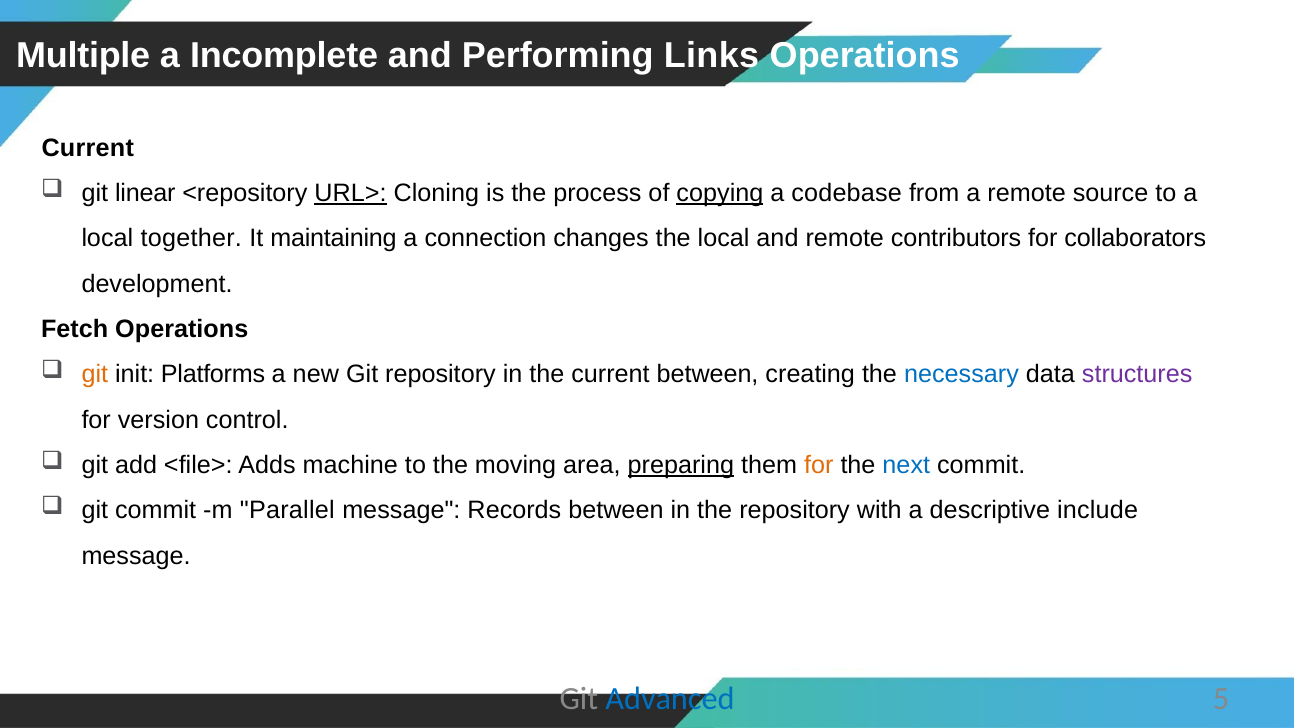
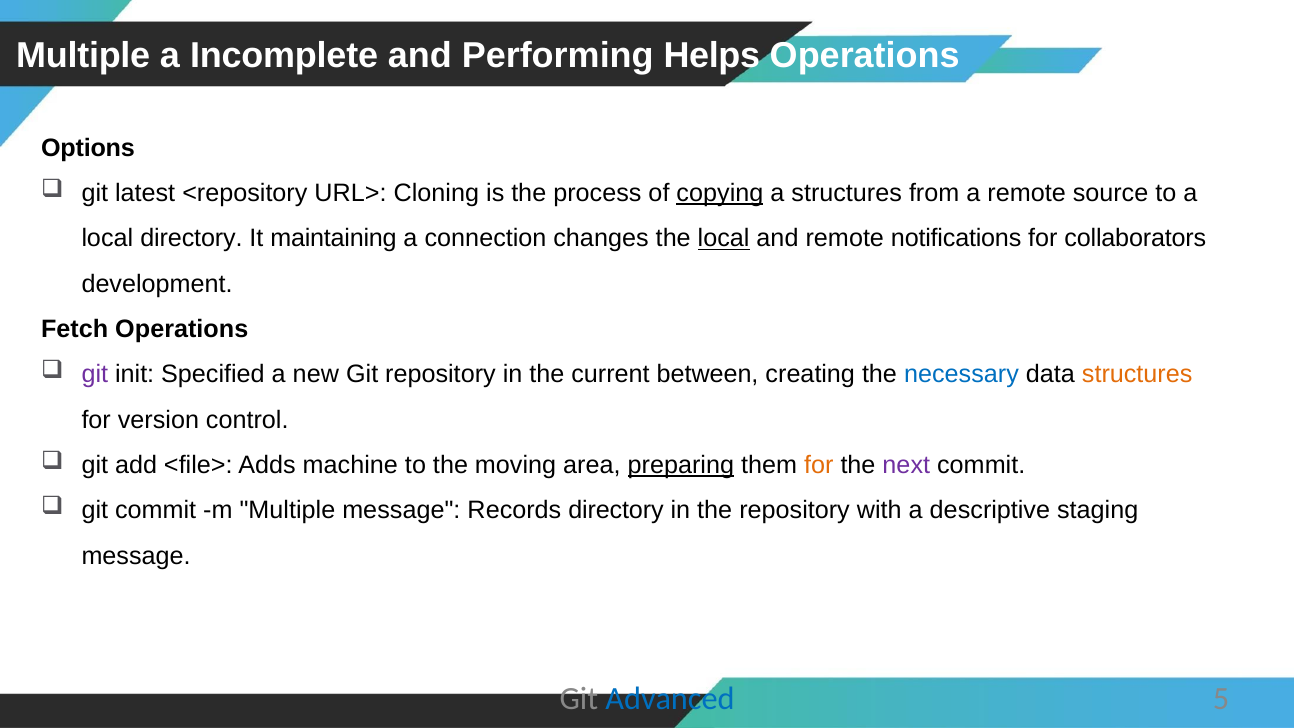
Links: Links -> Helps (712, 56)
Current: Current -> Options (88, 148)
linear: linear -> latest (145, 193)
URL> underline: present -> none (351, 193)
a codebase: codebase -> structures (847, 193)
local together: together -> directory (191, 239)
local underline: none -> present (724, 239)
contributors: contributors -> notifications (956, 239)
git colour: orange -> purple (95, 374)
Platforms: Platforms -> Specified (213, 374)
structures colour: purple -> orange (1137, 374)
next colour: blue -> purple (906, 465)
m Parallel: Parallel -> Multiple (287, 510)
Records between: between -> directory (616, 510)
include: include -> staging (1098, 510)
